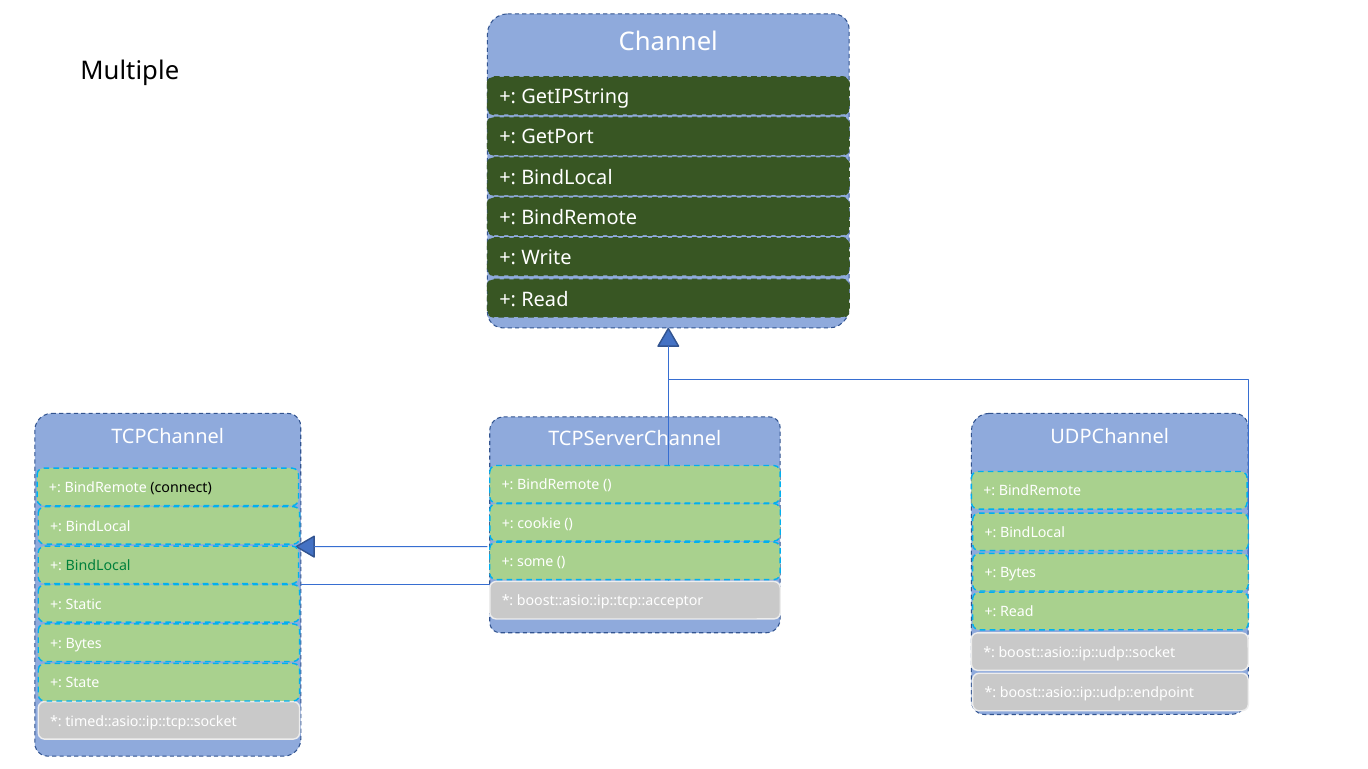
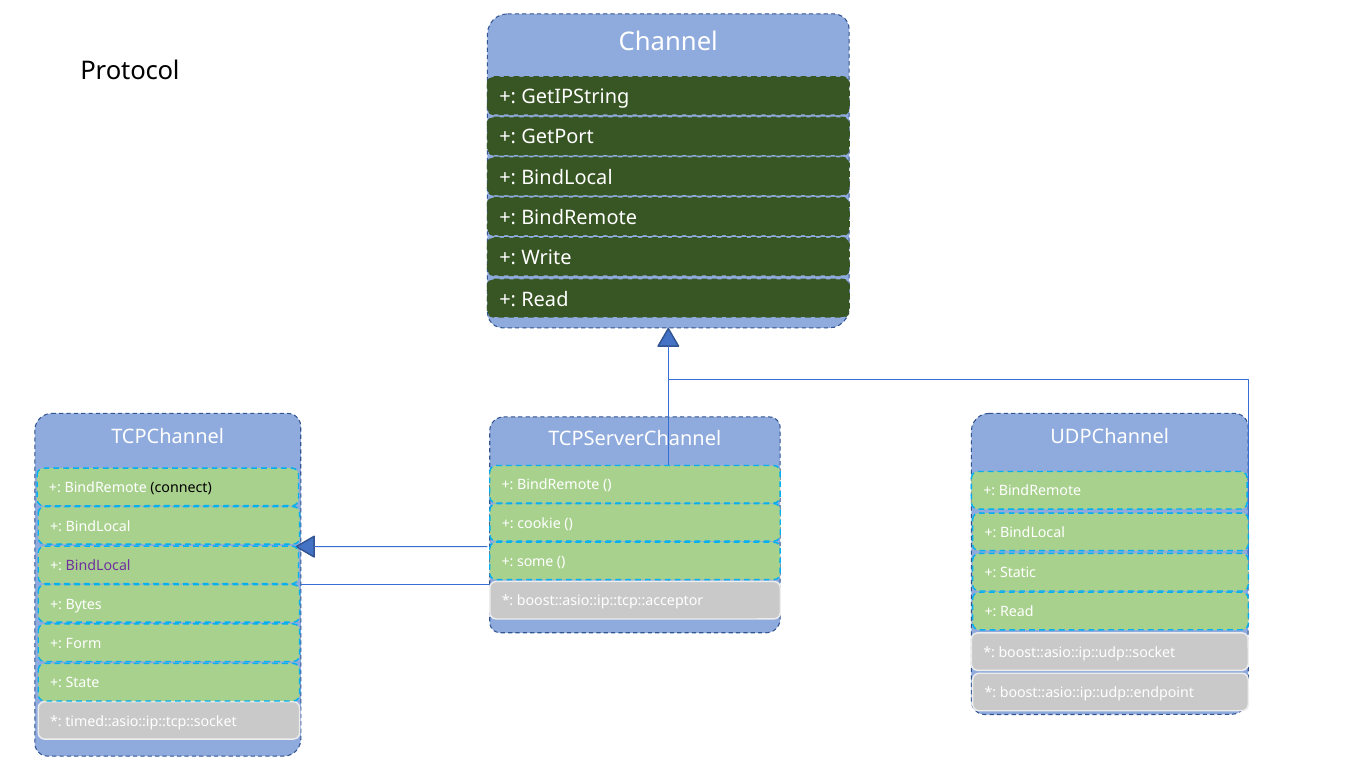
Multiple: Multiple -> Protocol (130, 71)
BindLocal colour: green -> purple (98, 566)
Bytes: Bytes -> Static (1018, 574)
Static: Static -> Bytes (84, 605)
Bytes: Bytes -> Form (84, 644)
